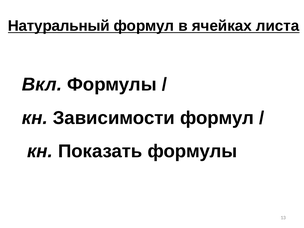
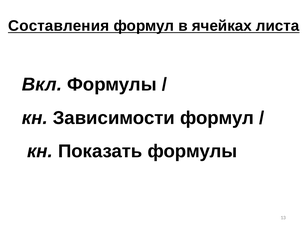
Натуральный: Натуральный -> Составления (59, 26)
